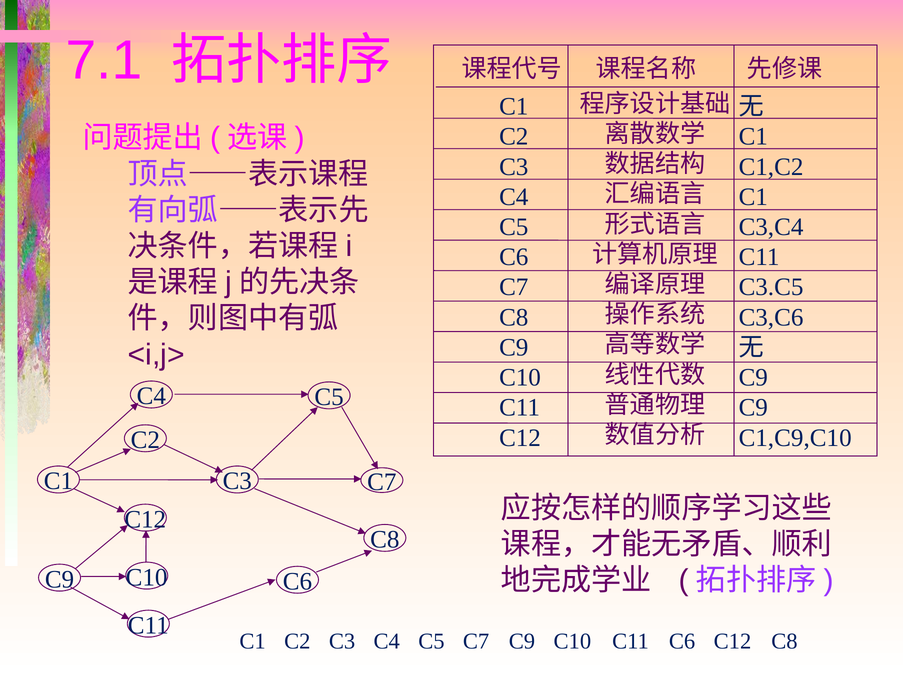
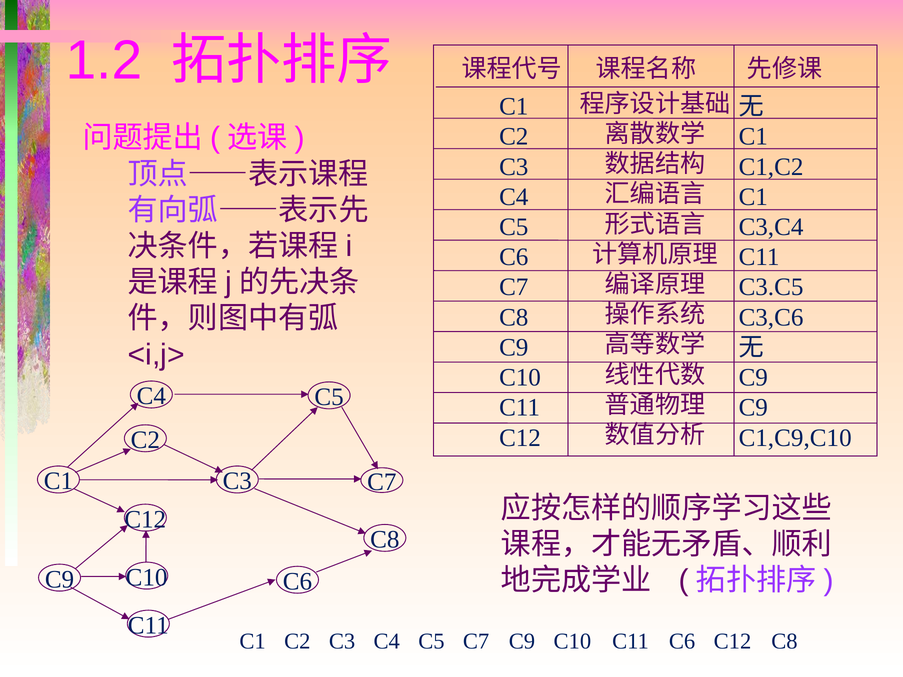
7.1: 7.1 -> 1.2 (104, 61)
